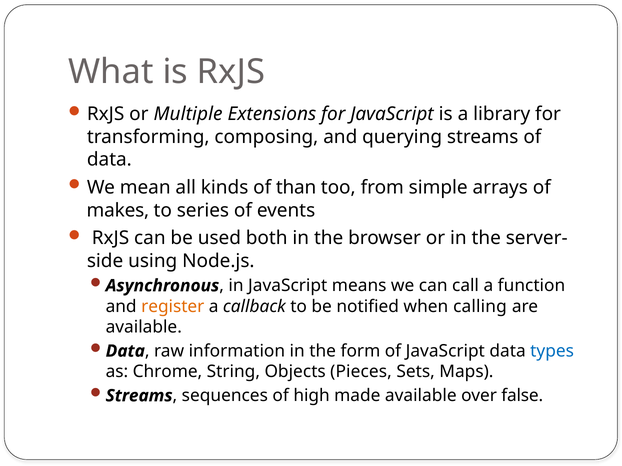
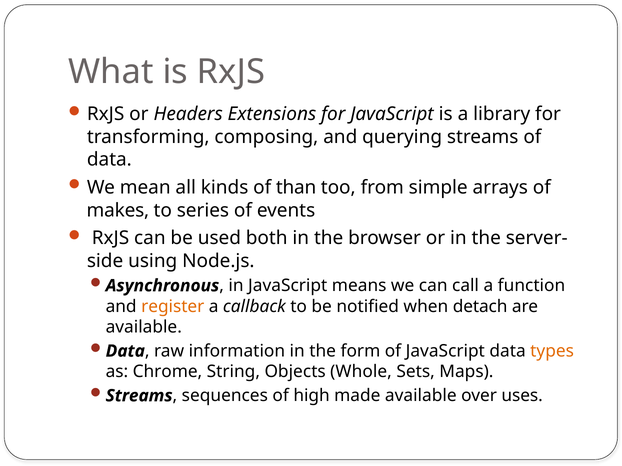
Multiple: Multiple -> Headers (188, 114)
calling: calling -> detach (480, 307)
types colour: blue -> orange (552, 351)
Pieces: Pieces -> Whole (361, 372)
false: false -> uses (522, 396)
